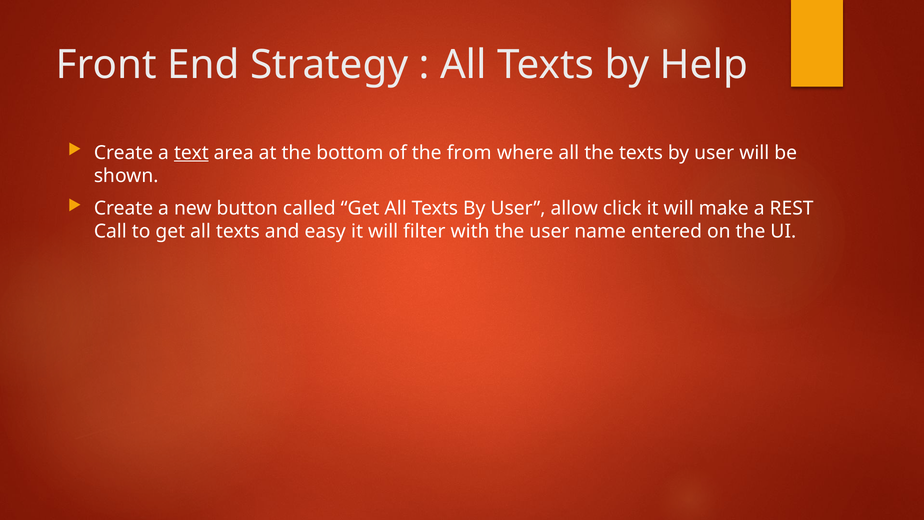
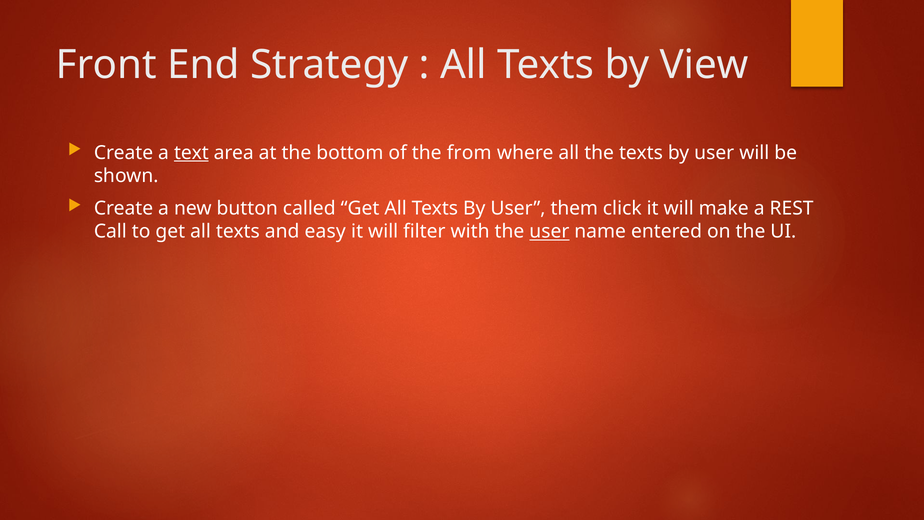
Help: Help -> View (704, 65)
allow: allow -> them (574, 208)
user underline: none -> present (549, 232)
